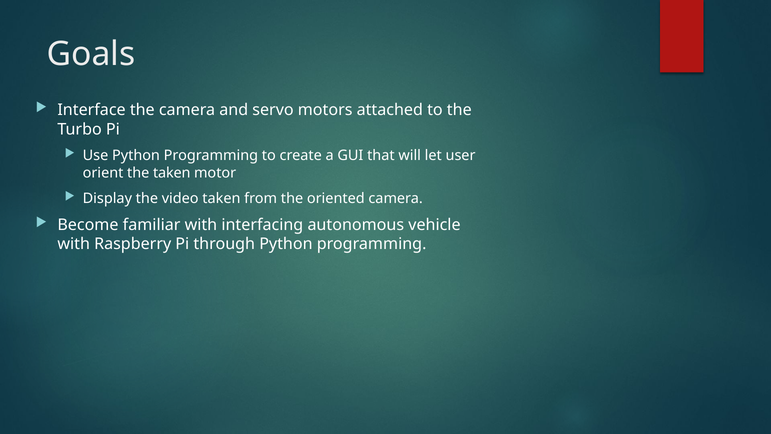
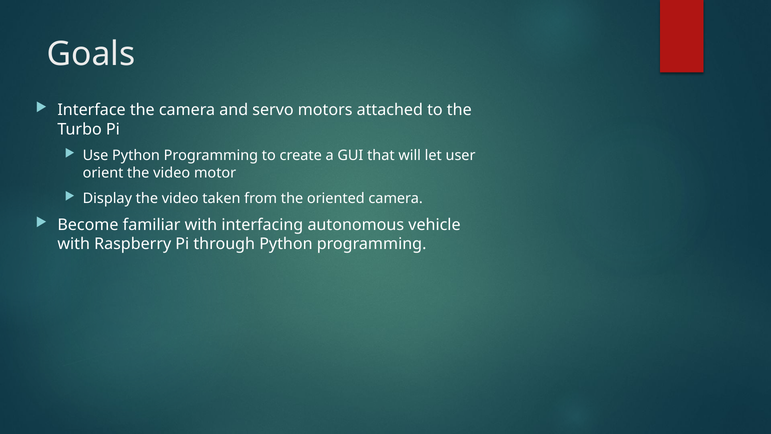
orient the taken: taken -> video (172, 173)
